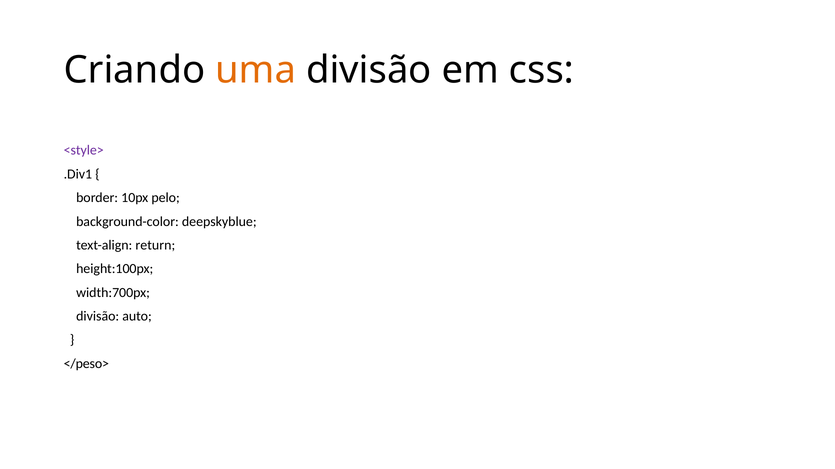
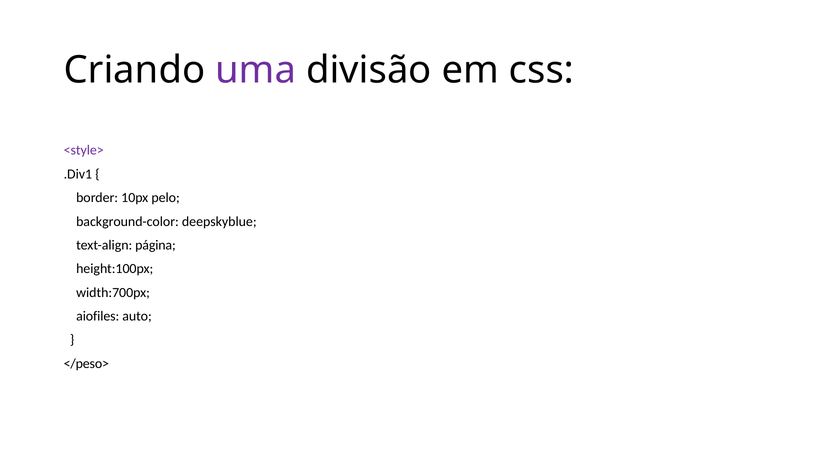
uma colour: orange -> purple (256, 70)
return: return -> página (155, 245)
divisão: divisão -> aiofiles (98, 317)
